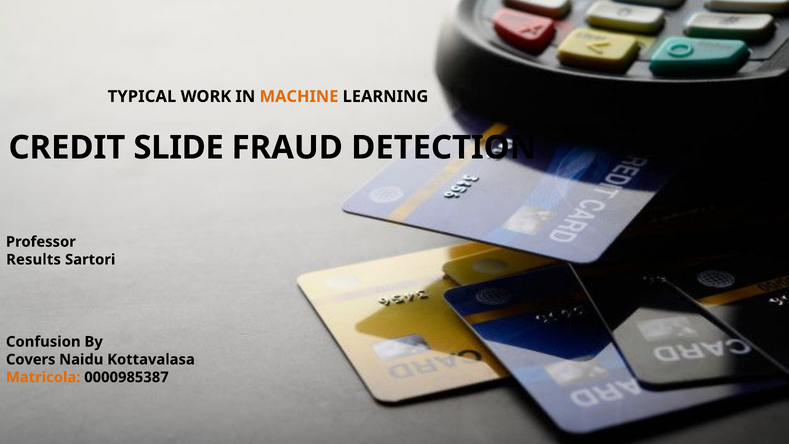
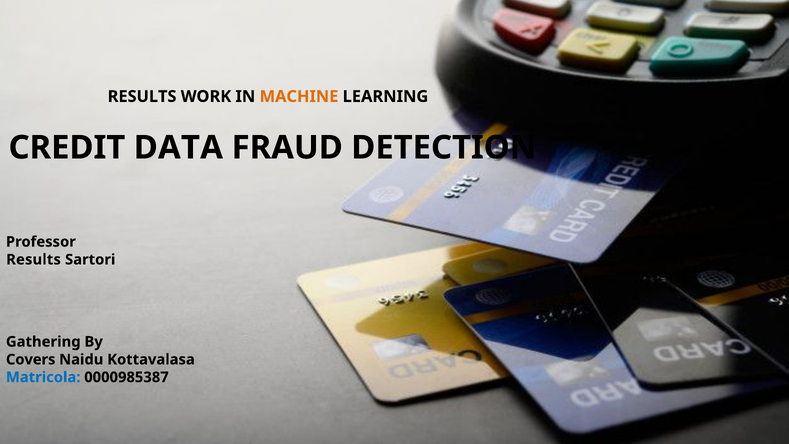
TYPICAL: TYPICAL -> RESULTS (142, 96)
SLIDE: SLIDE -> DATA (178, 148)
Confusion: Confusion -> Gathering (43, 342)
Matricola colour: orange -> blue (43, 377)
